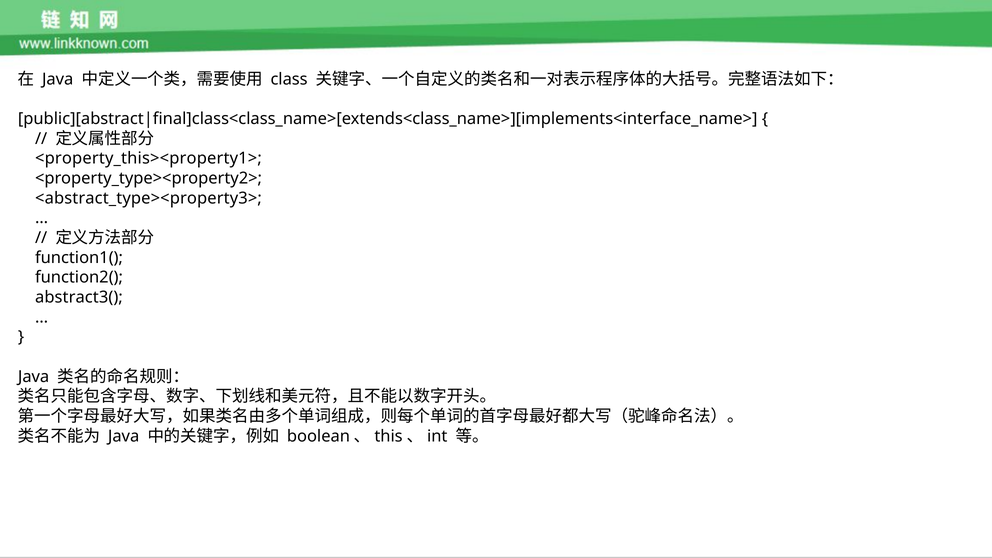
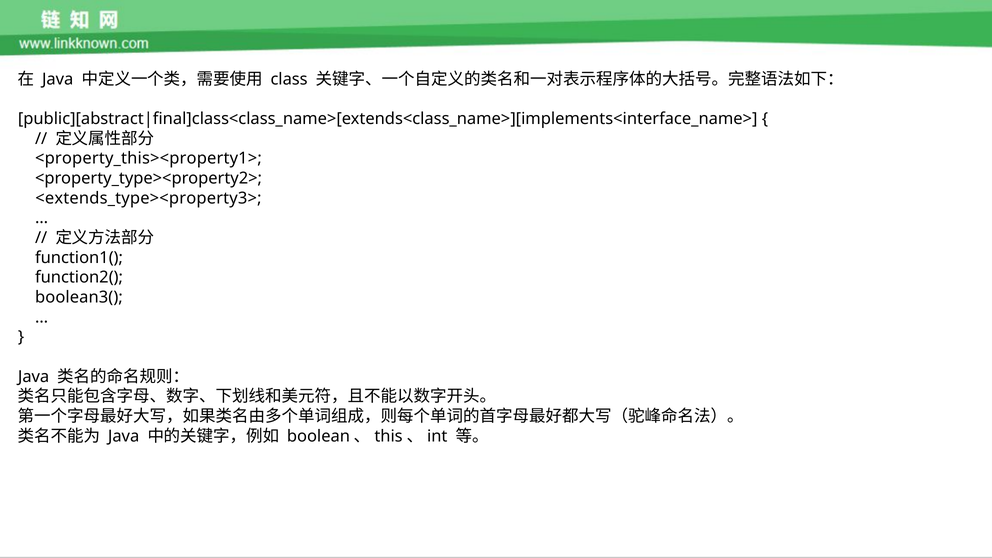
<abstract_type><property3>: <abstract_type><property3> -> <extends_type><property3> (148, 198)
abstract3(: abstract3( -> boolean3( (79, 297)
